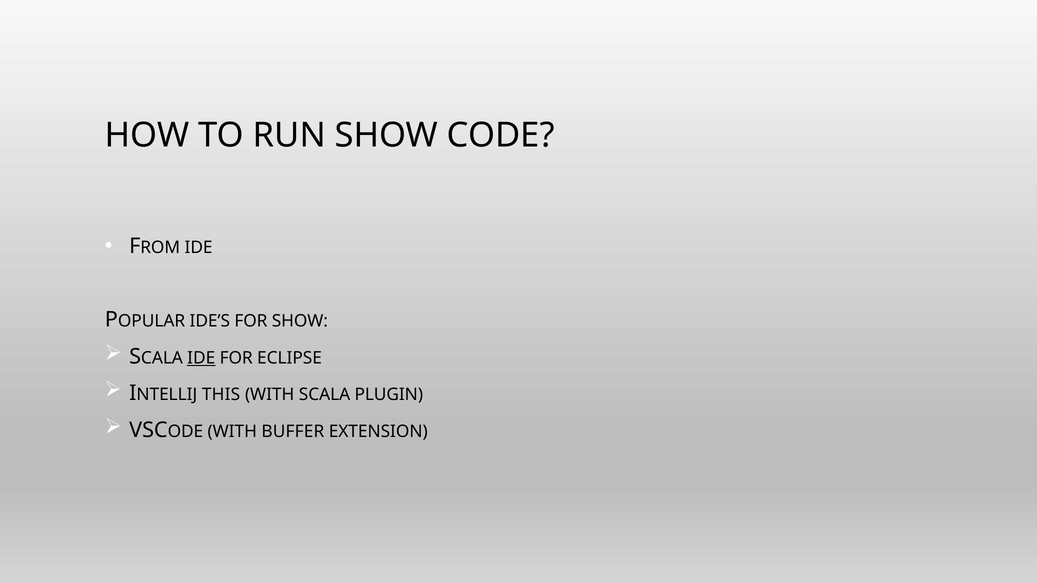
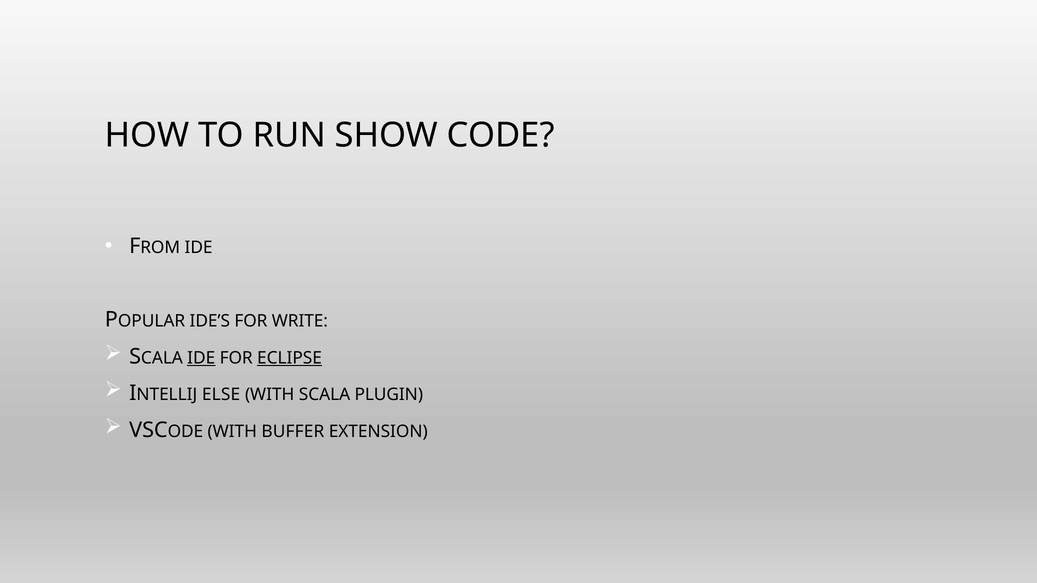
FOR SHOW: SHOW -> WRITE (300, 321)
ECLIPSE underline: none -> present (290, 358)
THIS: THIS -> ELSE (221, 395)
